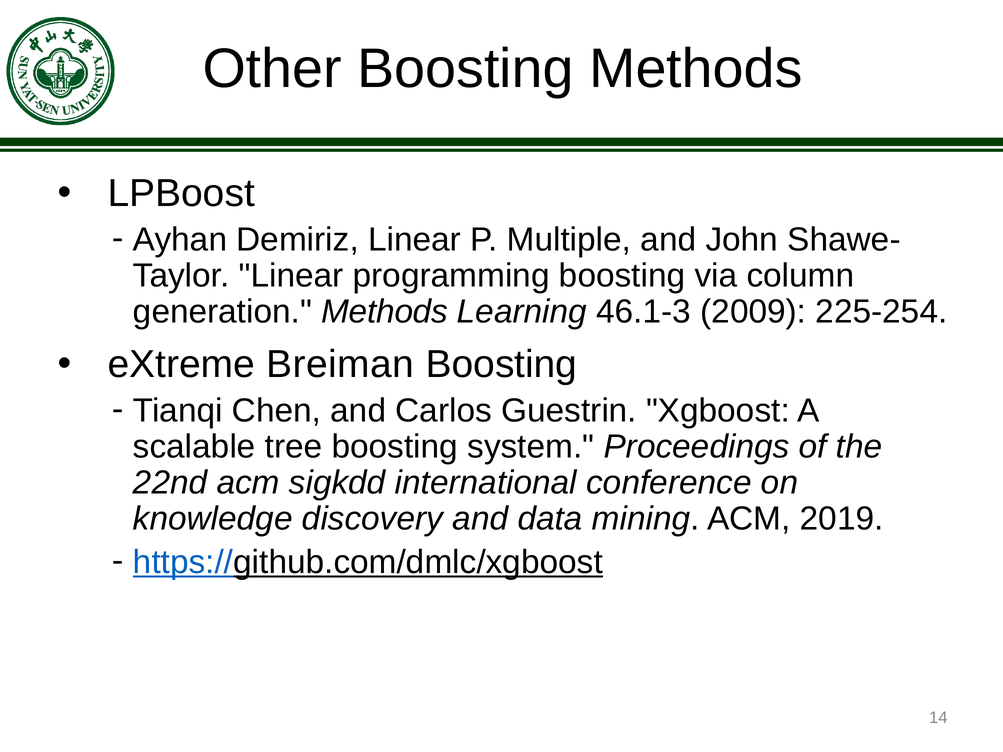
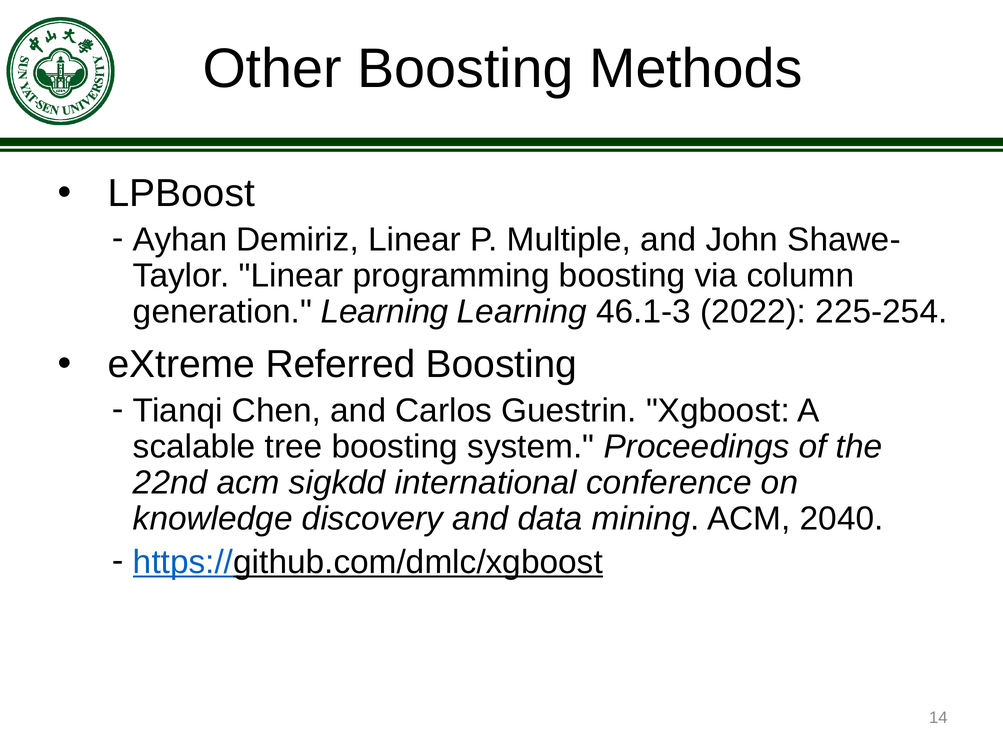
generation Methods: Methods -> Learning (385, 312)
2009: 2009 -> 2022 (753, 312)
Breiman: Breiman -> Referred (341, 365)
2019: 2019 -> 2040 (842, 519)
